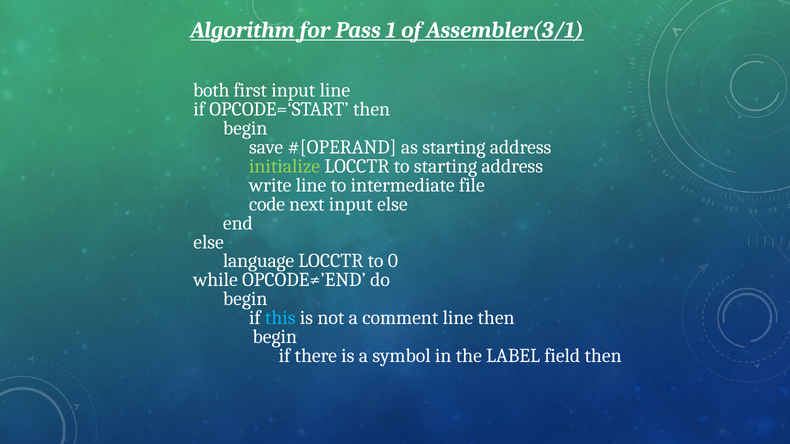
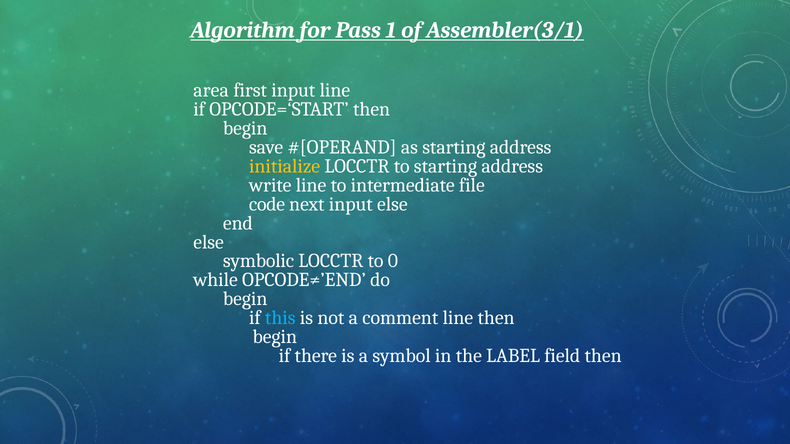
both: both -> area (211, 91)
initialize colour: light green -> yellow (285, 166)
language: language -> symbolic (259, 261)
